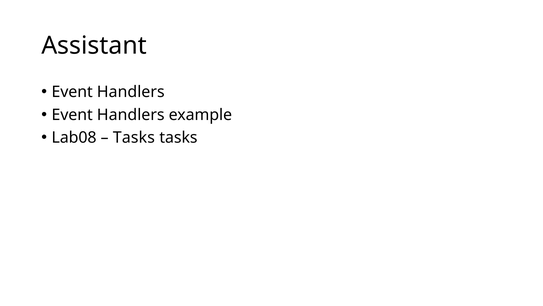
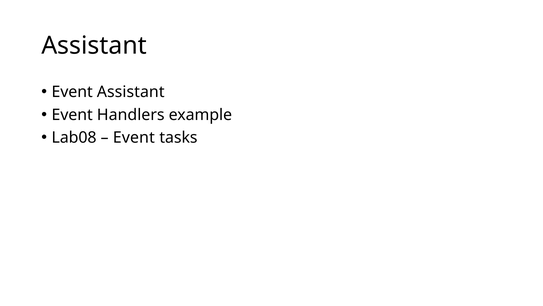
Handlers: Handlers -> Assistant (131, 92)
Tasks: Tasks -> Event (134, 137)
